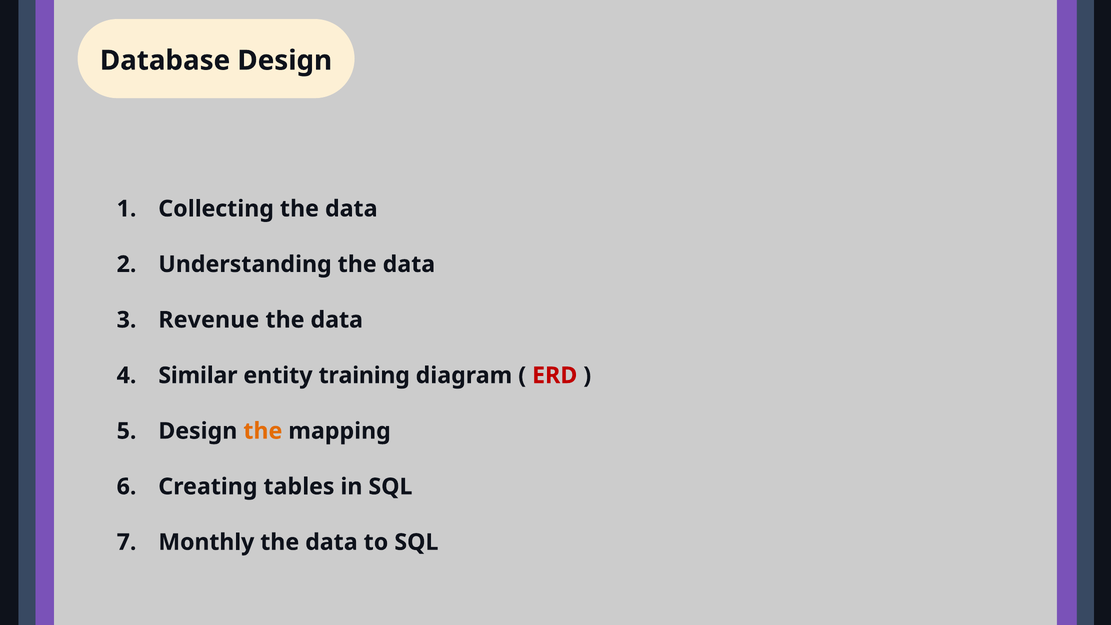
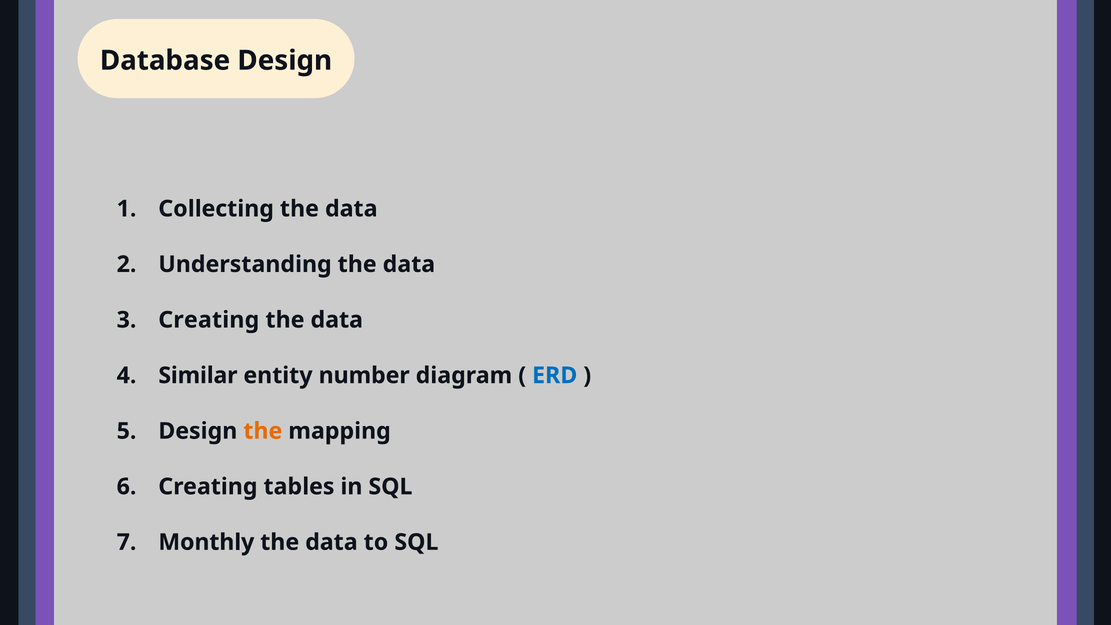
Revenue: Revenue -> Creating (209, 320)
training: training -> number (364, 375)
ERD colour: red -> blue (555, 375)
